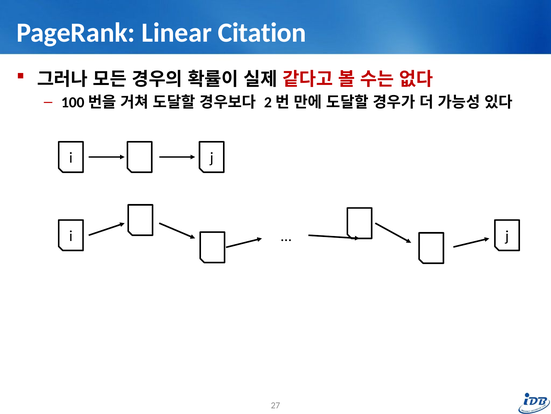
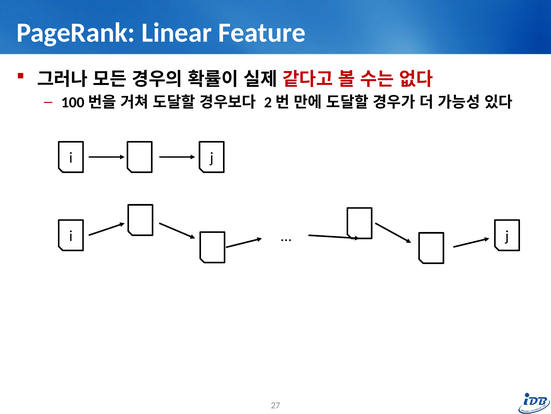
Citation: Citation -> Feature (262, 33)
